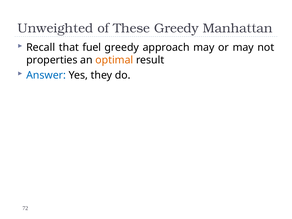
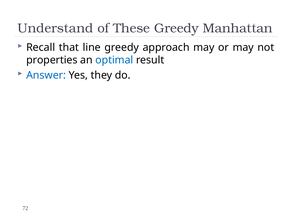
Unweighted: Unweighted -> Understand (55, 28)
fuel: fuel -> line (92, 47)
optimal colour: orange -> blue (114, 60)
